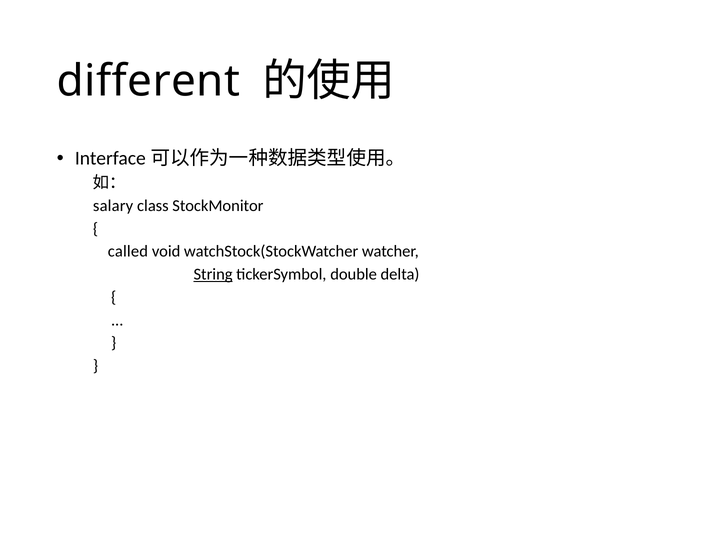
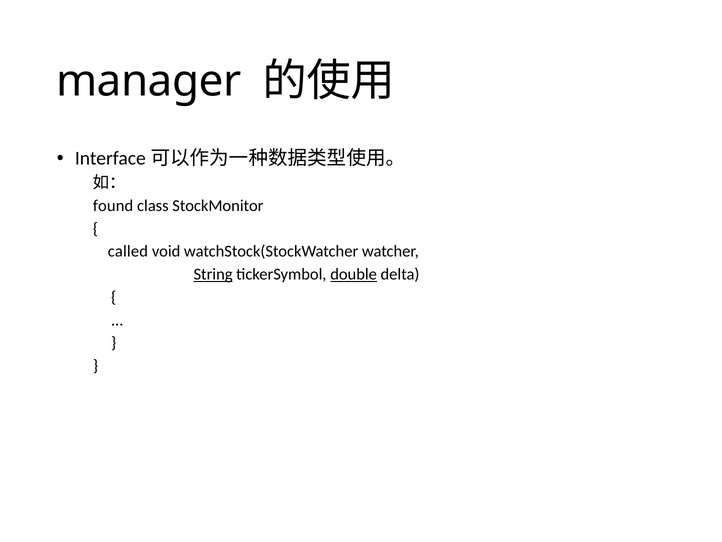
different: different -> manager (149, 81)
salary: salary -> found (113, 206)
double underline: none -> present (354, 274)
